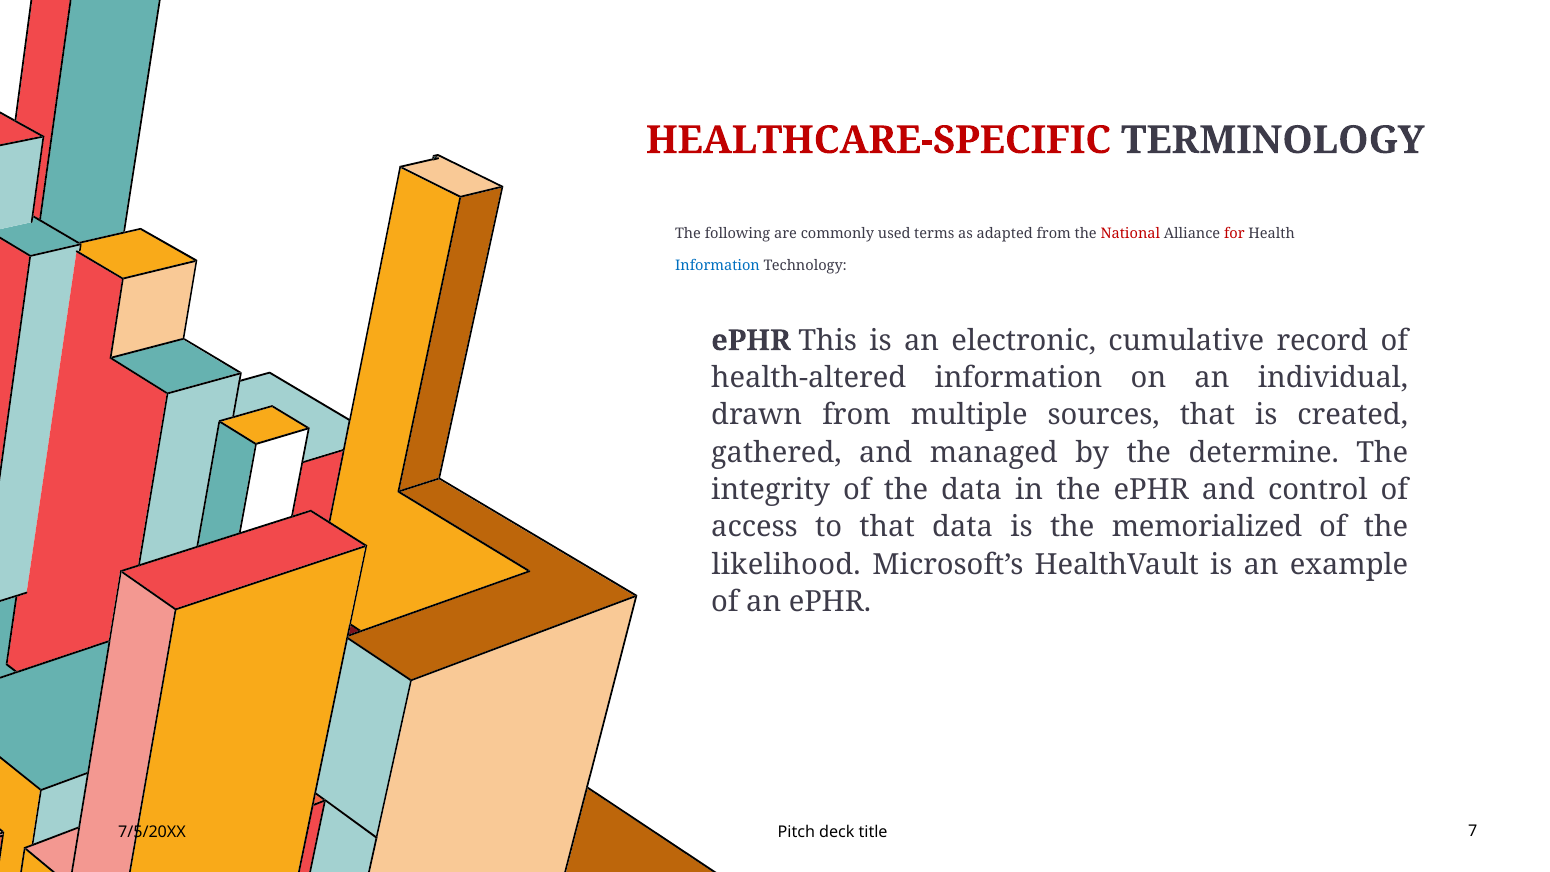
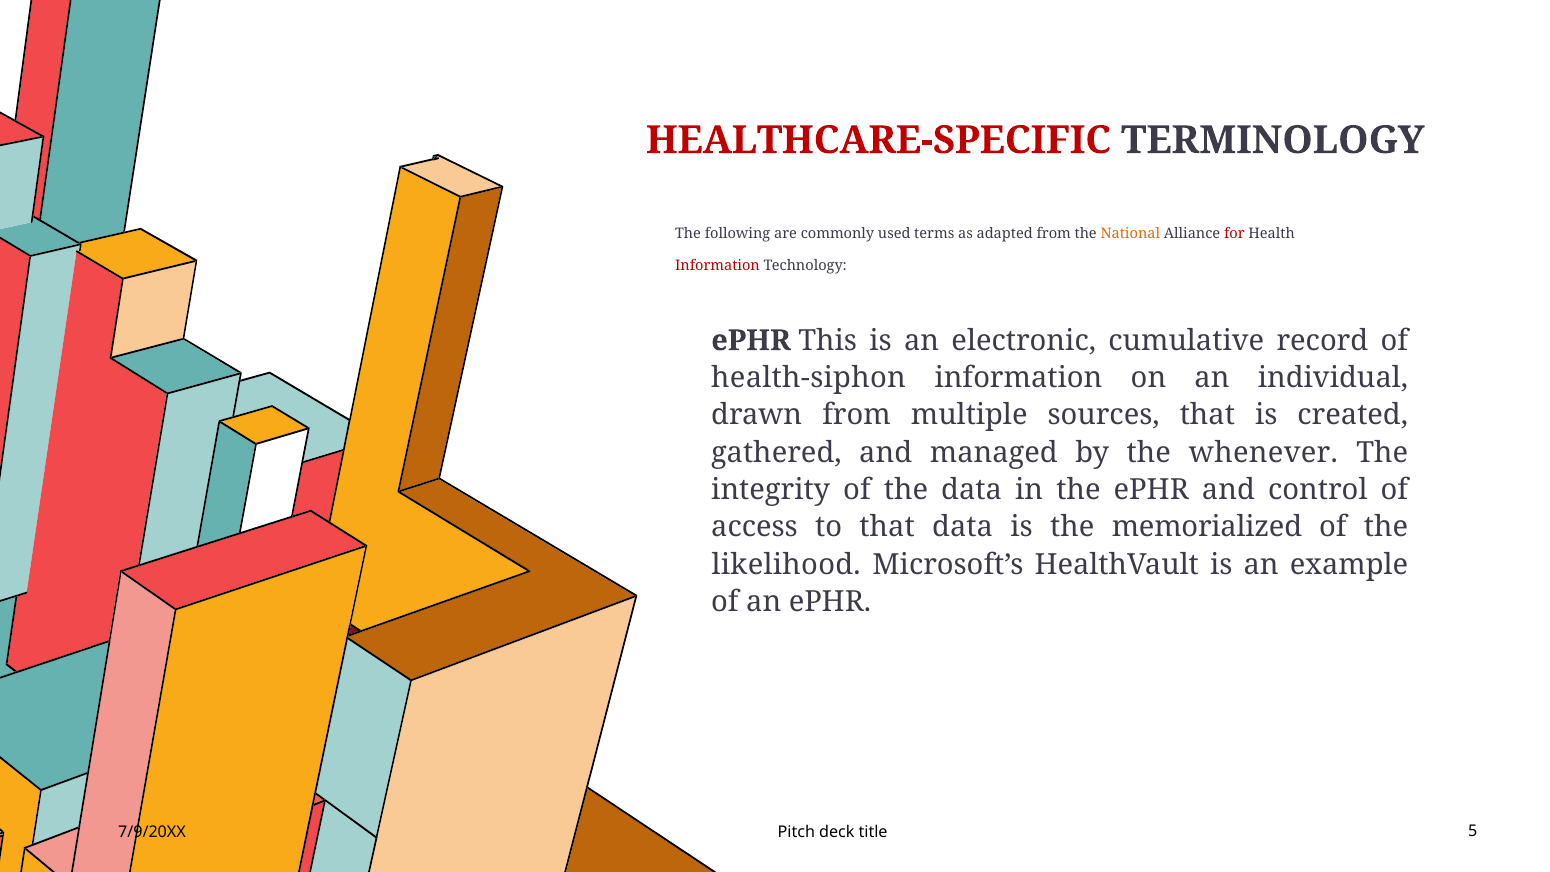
National colour: red -> orange (1130, 234)
Information colour: blue -> red (717, 266)
health-altered: health-altered -> health-siphon (809, 378)
determine: determine -> whenever (1263, 452)
7/5/20XX: 7/5/20XX -> 7/9/20XX (152, 832)
7: 7 -> 5 (1473, 831)
